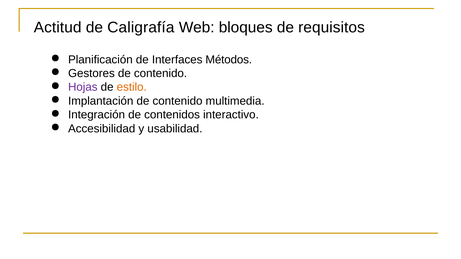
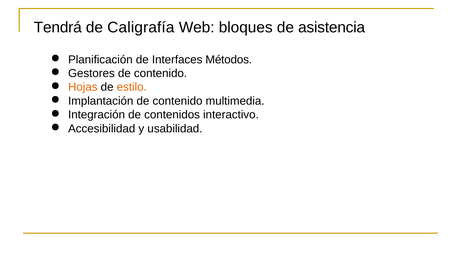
Actitud: Actitud -> Tendrá (58, 27)
requisitos: requisitos -> asistencia (332, 27)
Hojas colour: purple -> orange (83, 87)
